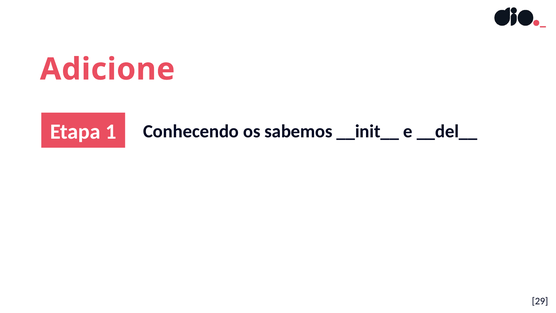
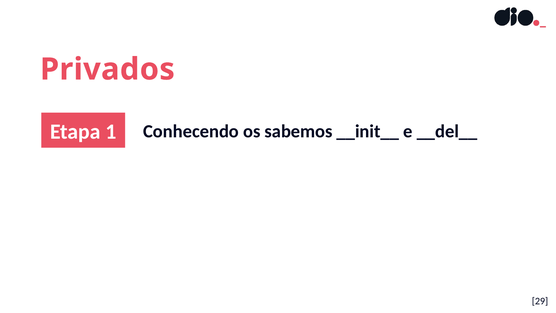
Adicione: Adicione -> Privados (107, 69)
